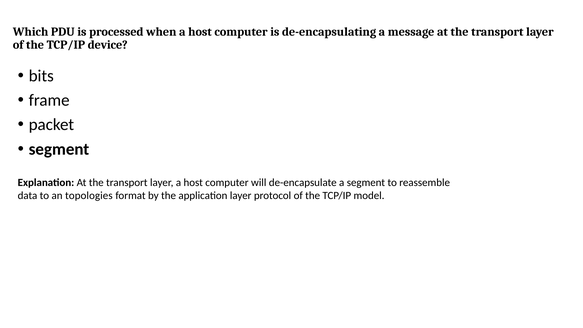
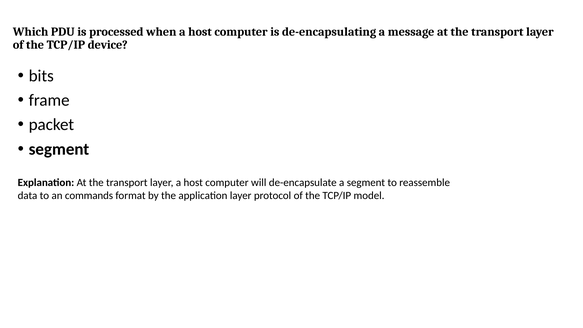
topologies: topologies -> commands (89, 196)
